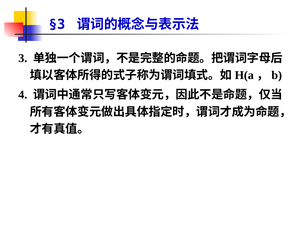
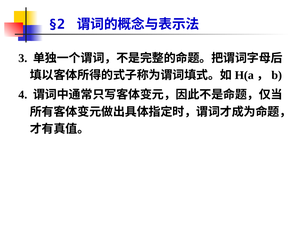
§3: §3 -> §2 (57, 24)
